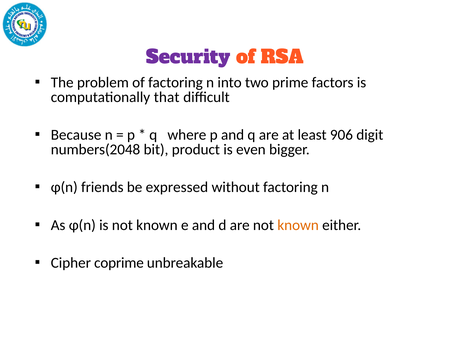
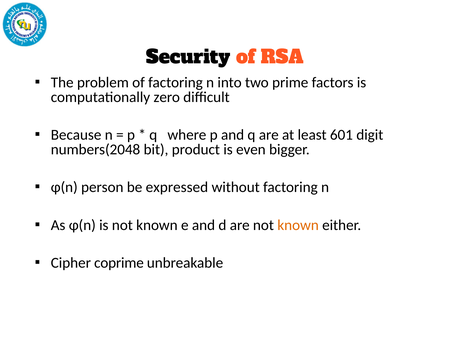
Security colour: purple -> black (188, 57)
that: that -> zero (167, 97)
906: 906 -> 601 (341, 135)
friends: friends -> person (102, 187)
